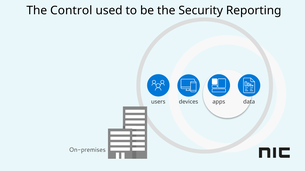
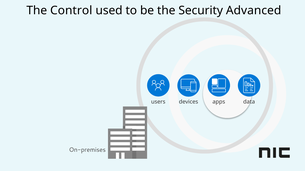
Reporting: Reporting -> Advanced (254, 11)
